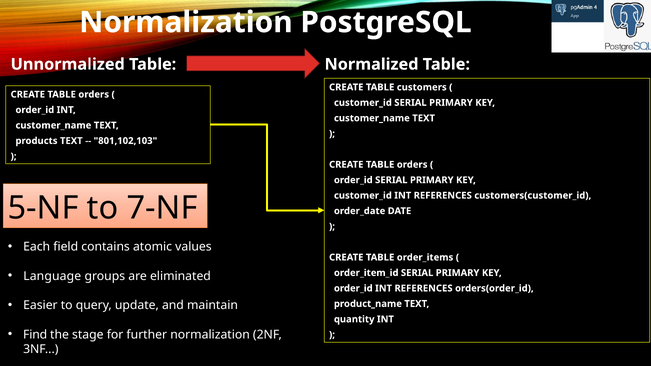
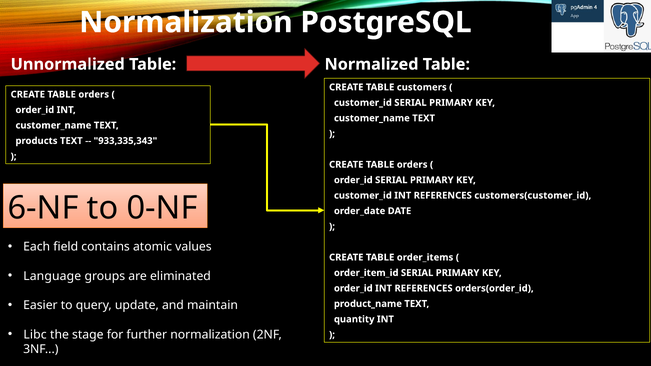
801,102,103: 801,102,103 -> 933,335,343 (125, 141)
5-NF: 5-NF -> 6-NF (43, 208)
7-NF: 7-NF -> 0-NF (162, 208)
Find: Find -> Libc (35, 335)
